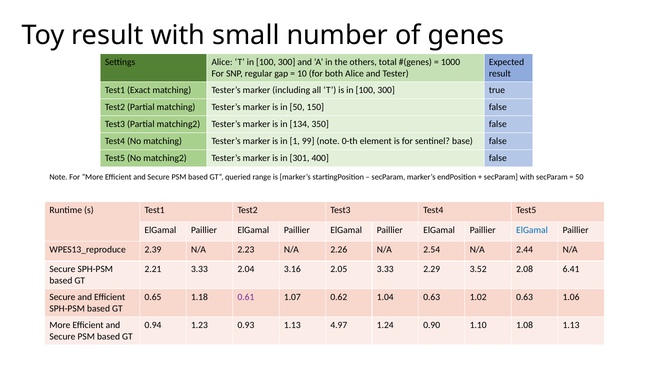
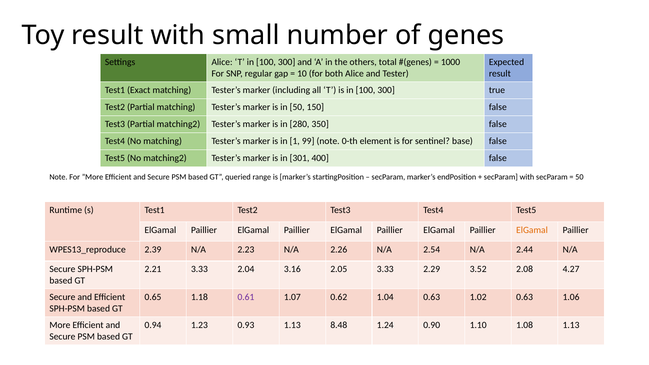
134: 134 -> 280 (300, 124)
ElGamal colour: blue -> orange (532, 230)
6.41: 6.41 -> 4.27 (571, 269)
4.97: 4.97 -> 8.48 (339, 325)
